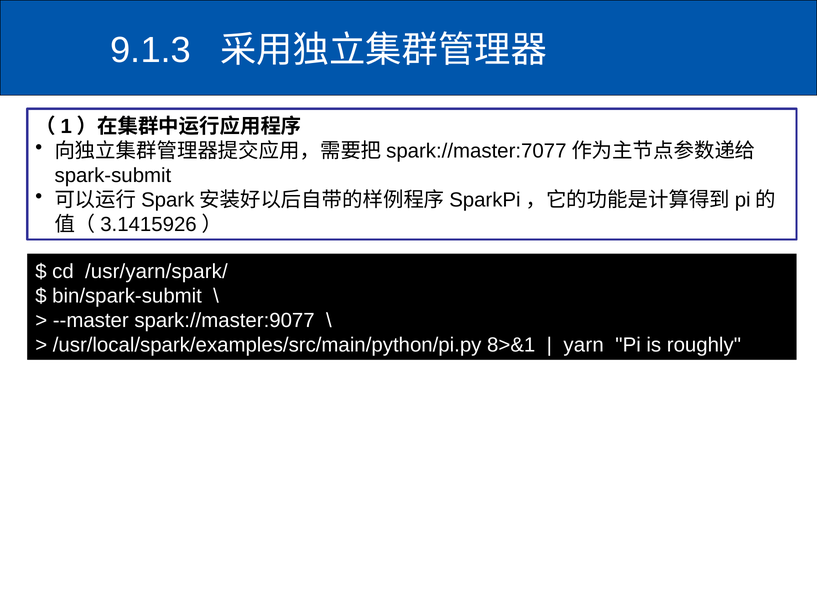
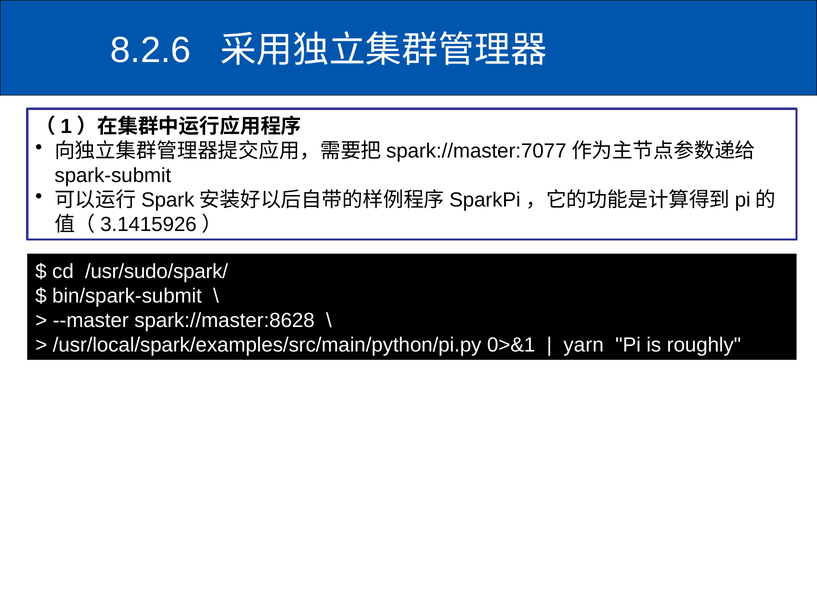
9.1.3: 9.1.3 -> 8.2.6 (151, 50)
/usr/yarn/spark/: /usr/yarn/spark/ -> /usr/sudo/spark/ (157, 271)
spark://master:9077: spark://master:9077 -> spark://master:8628 (225, 320)
8>&1: 8>&1 -> 0>&1 (511, 345)
